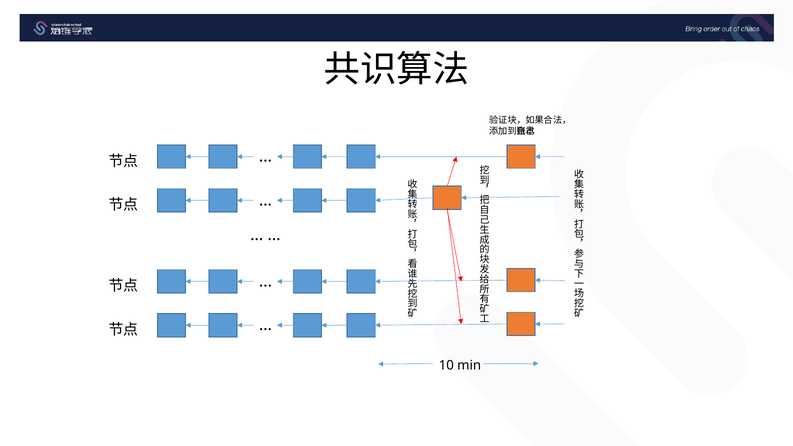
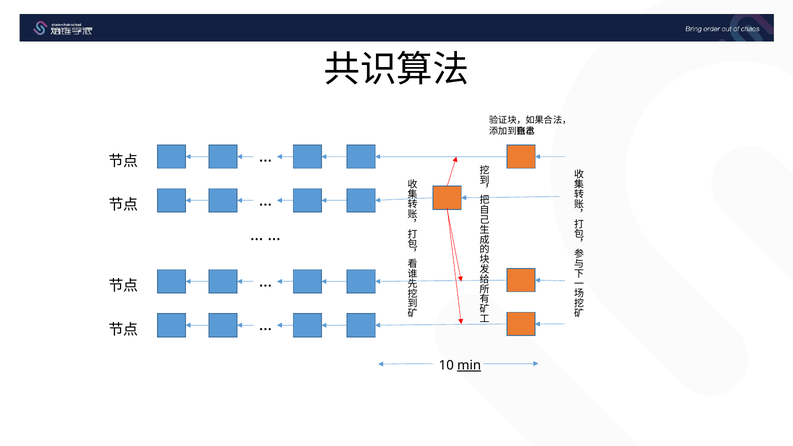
min underline: none -> present (469, 365)
